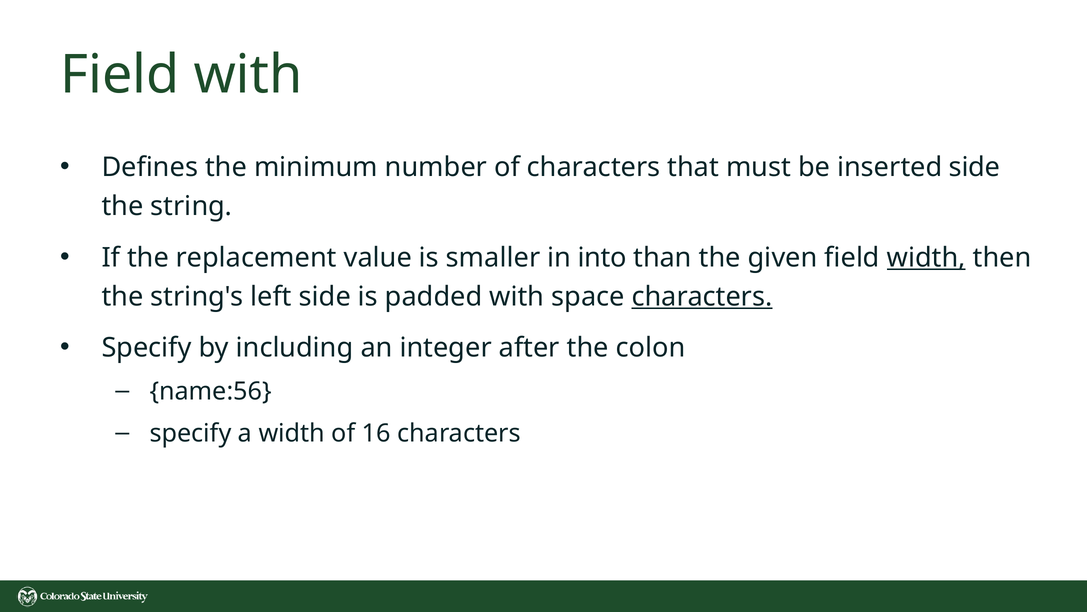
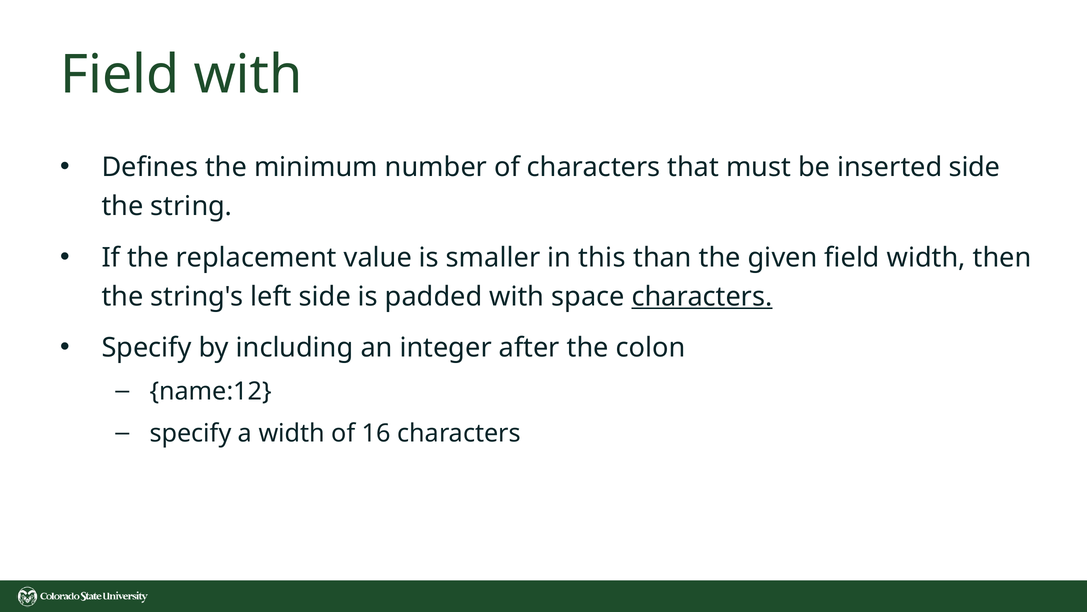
into: into -> this (602, 257)
width underline: present -> none (926, 257)
name:56: name:56 -> name:12 (211, 391)
